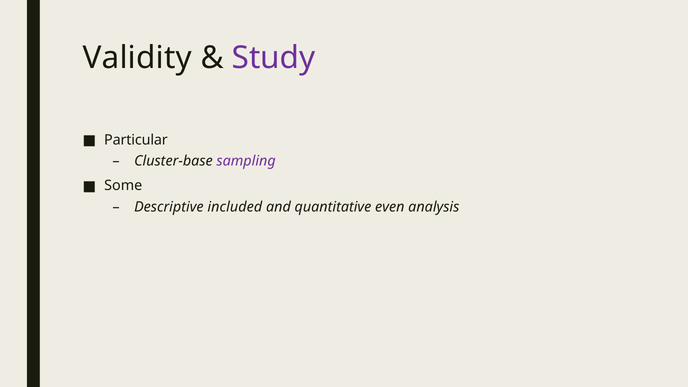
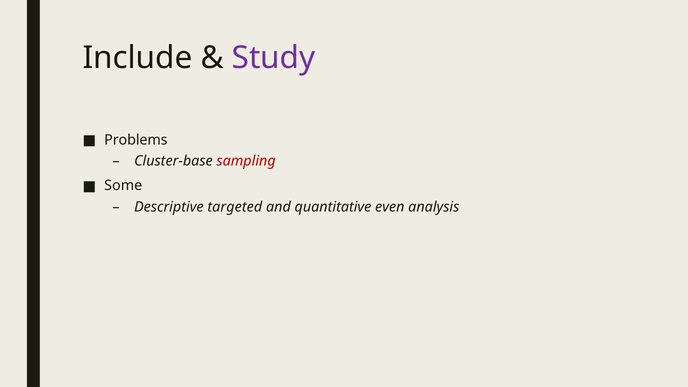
Validity: Validity -> Include (137, 58)
Particular: Particular -> Problems (136, 140)
sampling colour: purple -> red (246, 161)
included: included -> targeted (235, 207)
